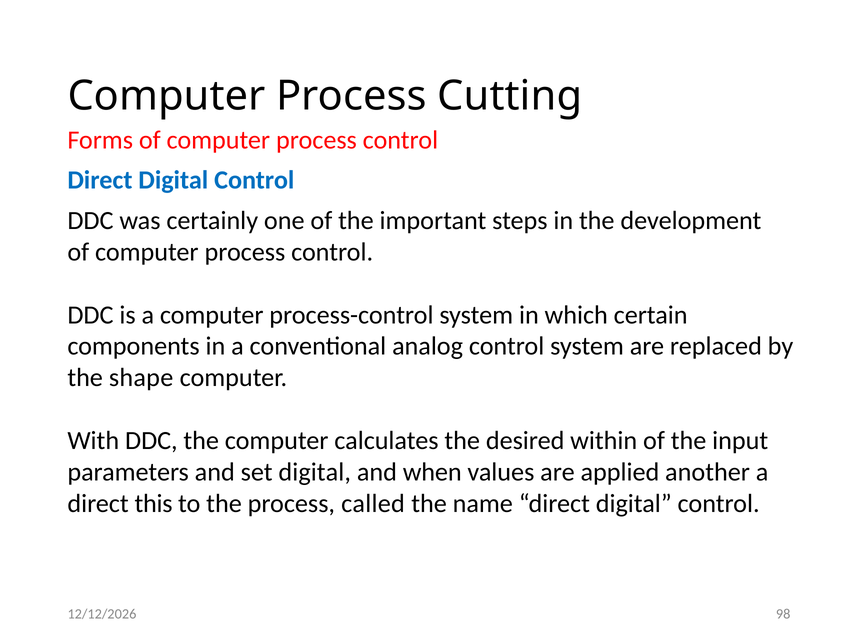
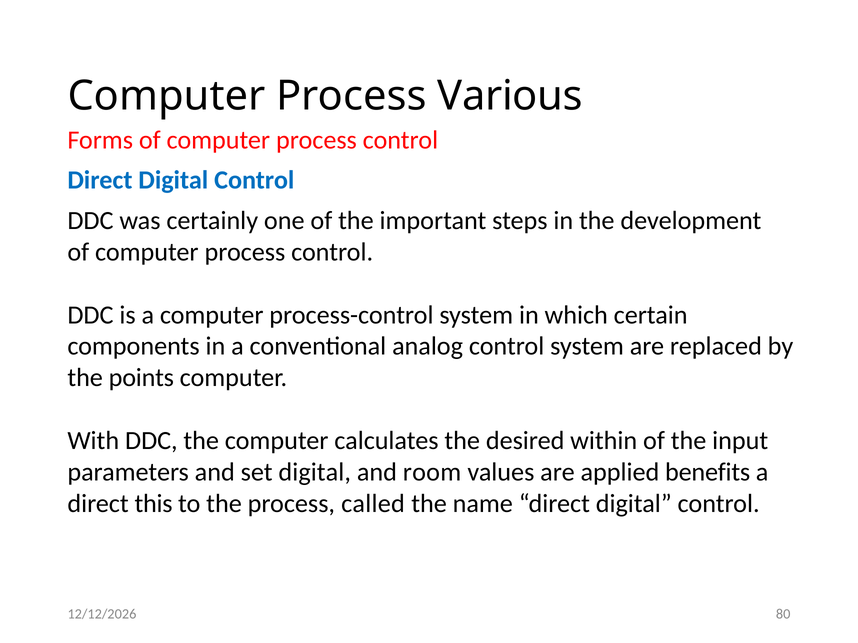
Cutting: Cutting -> Various (510, 96)
shape: shape -> points (141, 378)
when: when -> room (432, 472)
another: another -> benefits (708, 472)
98: 98 -> 80 (783, 614)
